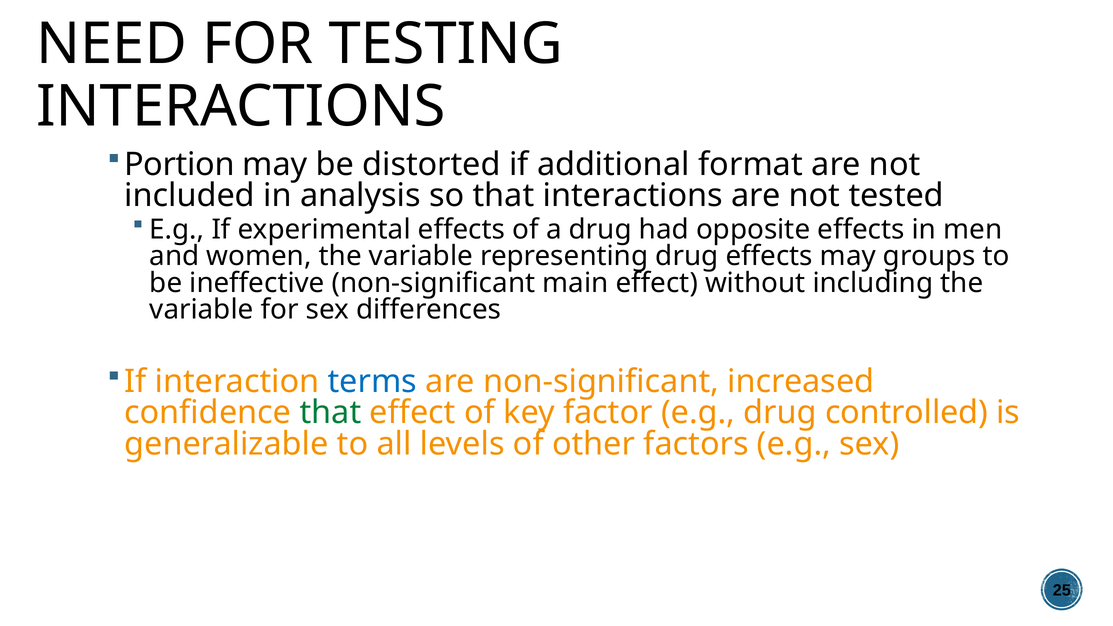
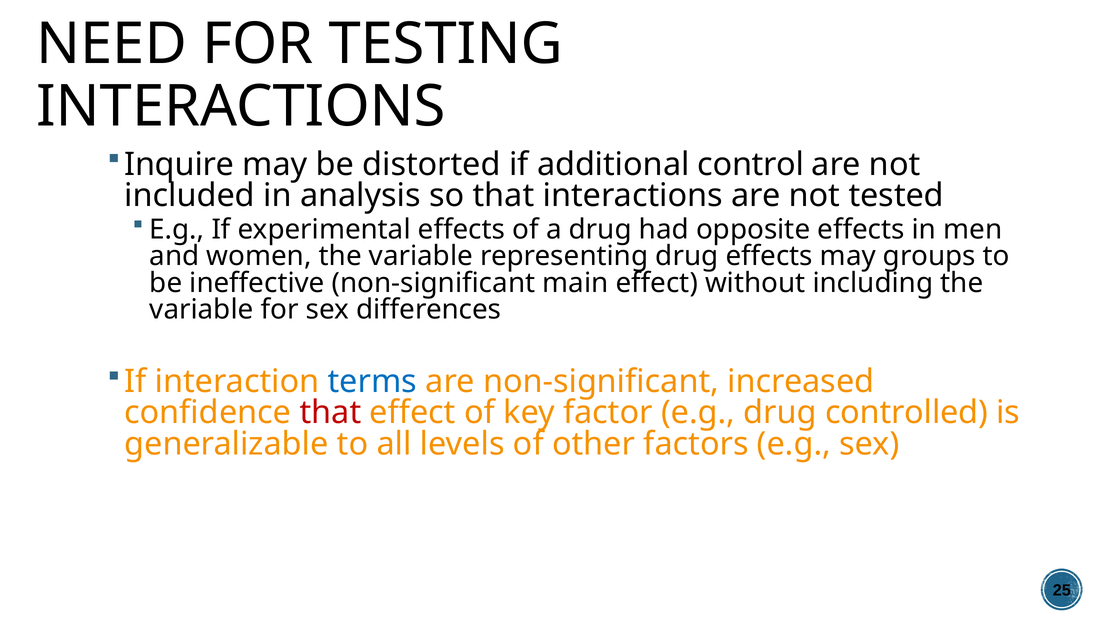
Portion: Portion -> Inquire (179, 164)
format: format -> control (751, 164)
that colour: green -> red (330, 413)
